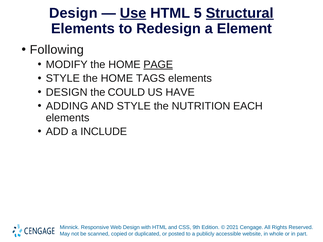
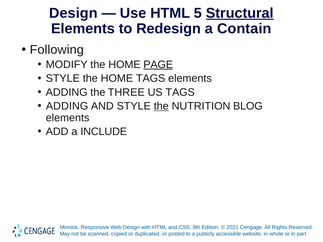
Use underline: present -> none (133, 13)
Element: Element -> Contain (244, 29)
DESIGN: DESIGN -> ADDING (67, 92)
COULD: COULD -> THREE (126, 92)
US HAVE: HAVE -> TAGS (180, 92)
the underline: none -> present (161, 106)
EACH: EACH -> BLOG (248, 106)
